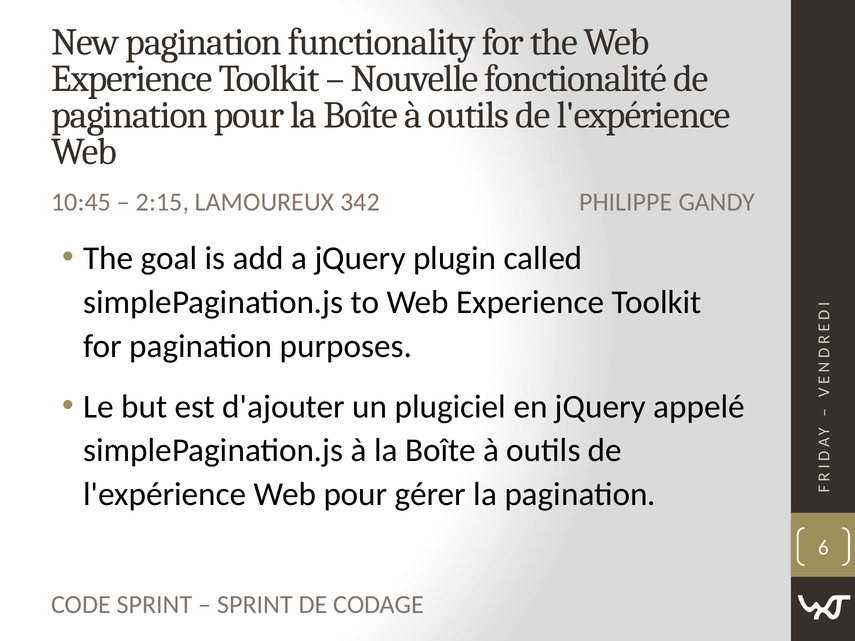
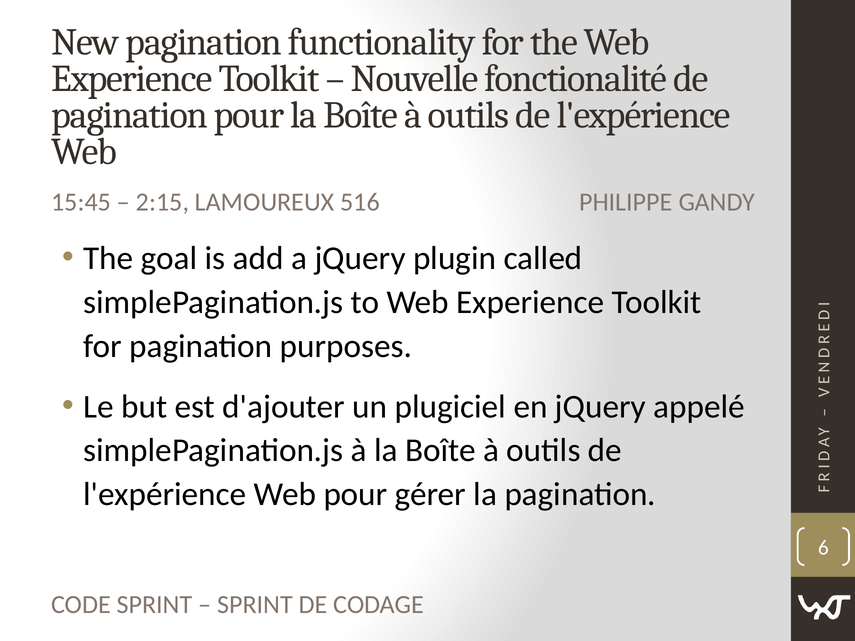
10:45: 10:45 -> 15:45 (81, 202)
342: 342 -> 516 (360, 202)
